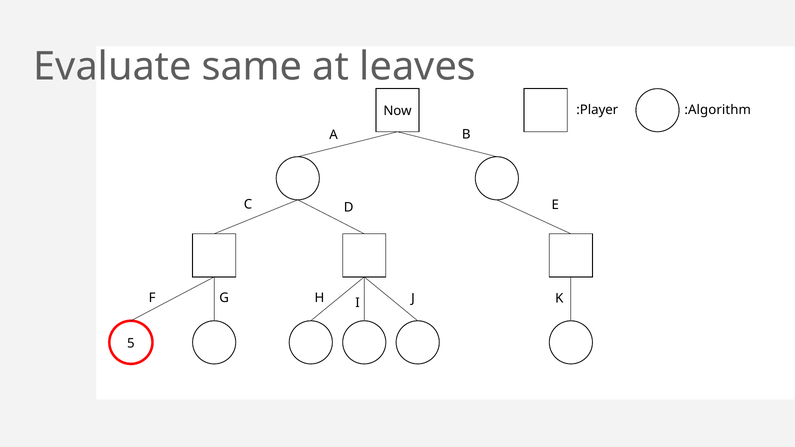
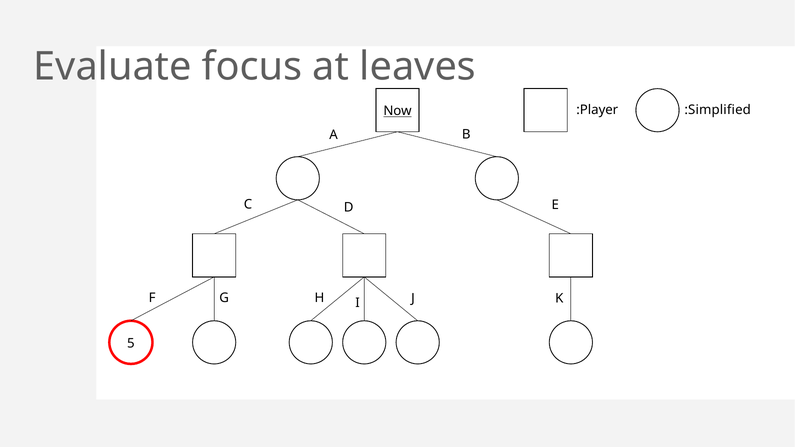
same: same -> focus (252, 67)
:Algorithm: :Algorithm -> :Simplified (718, 110)
Now underline: none -> present (398, 111)
